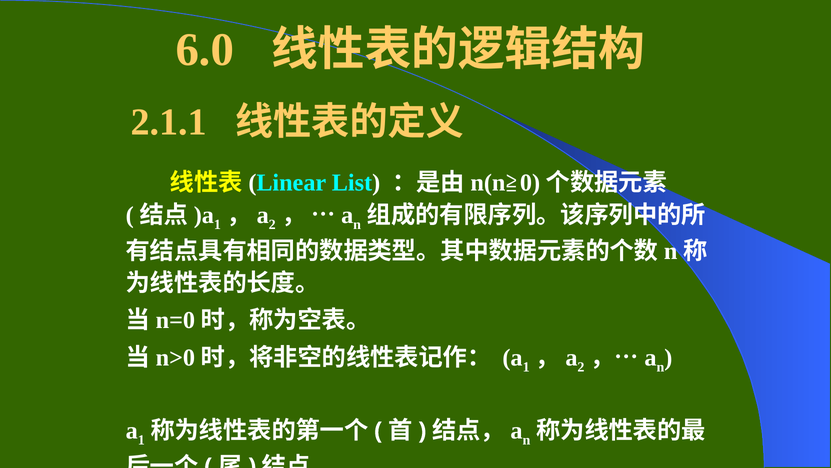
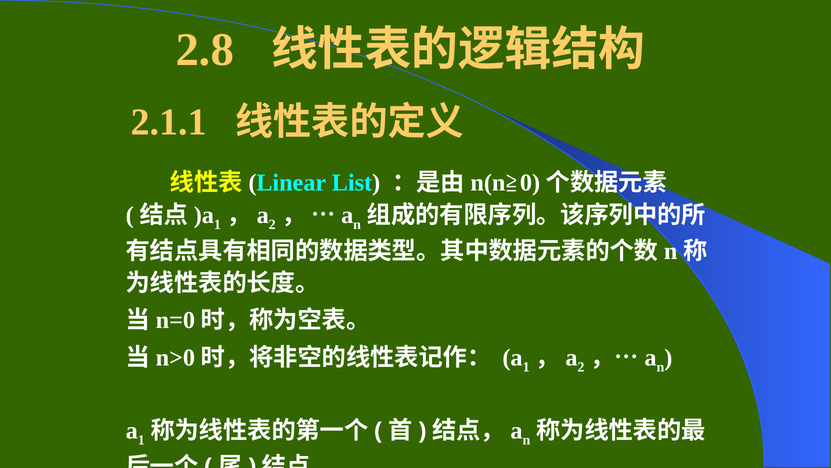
6.0: 6.0 -> 2.8 (205, 50)
